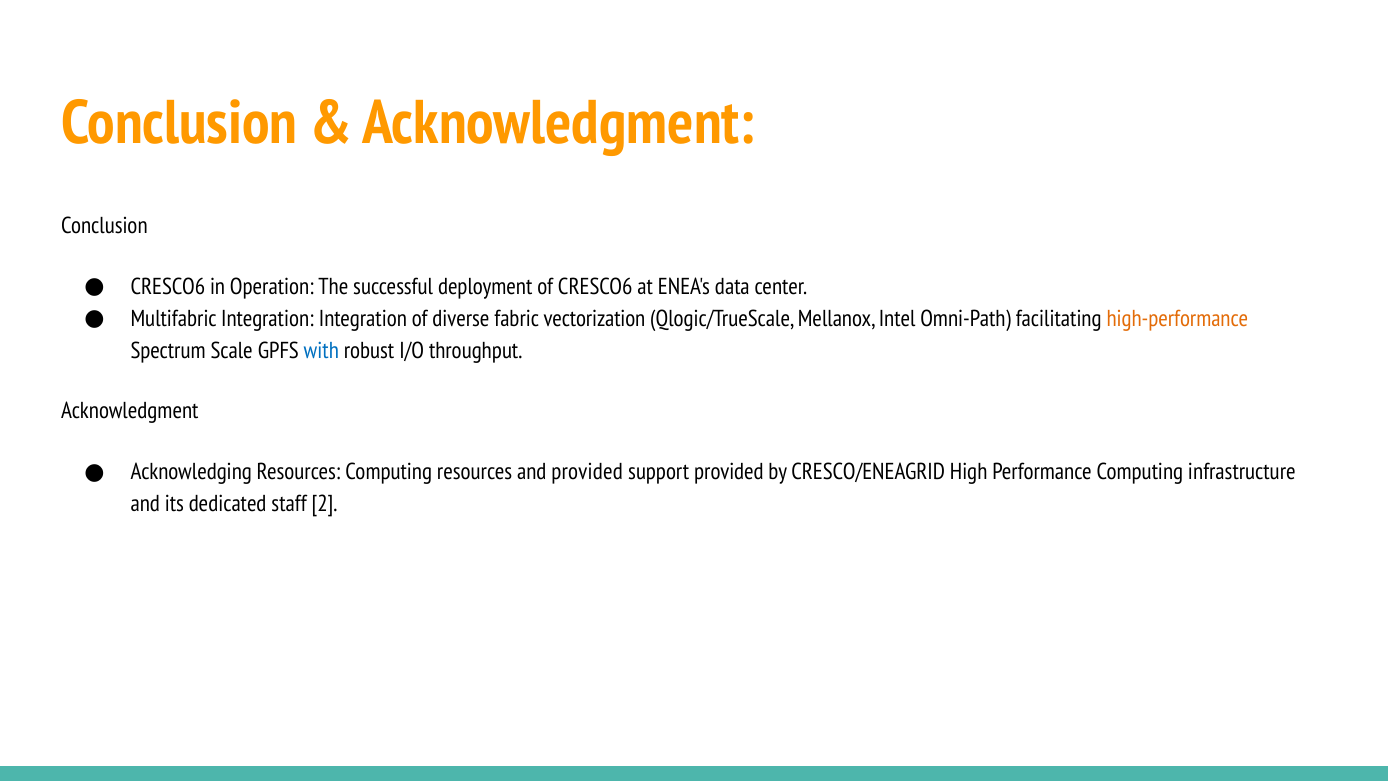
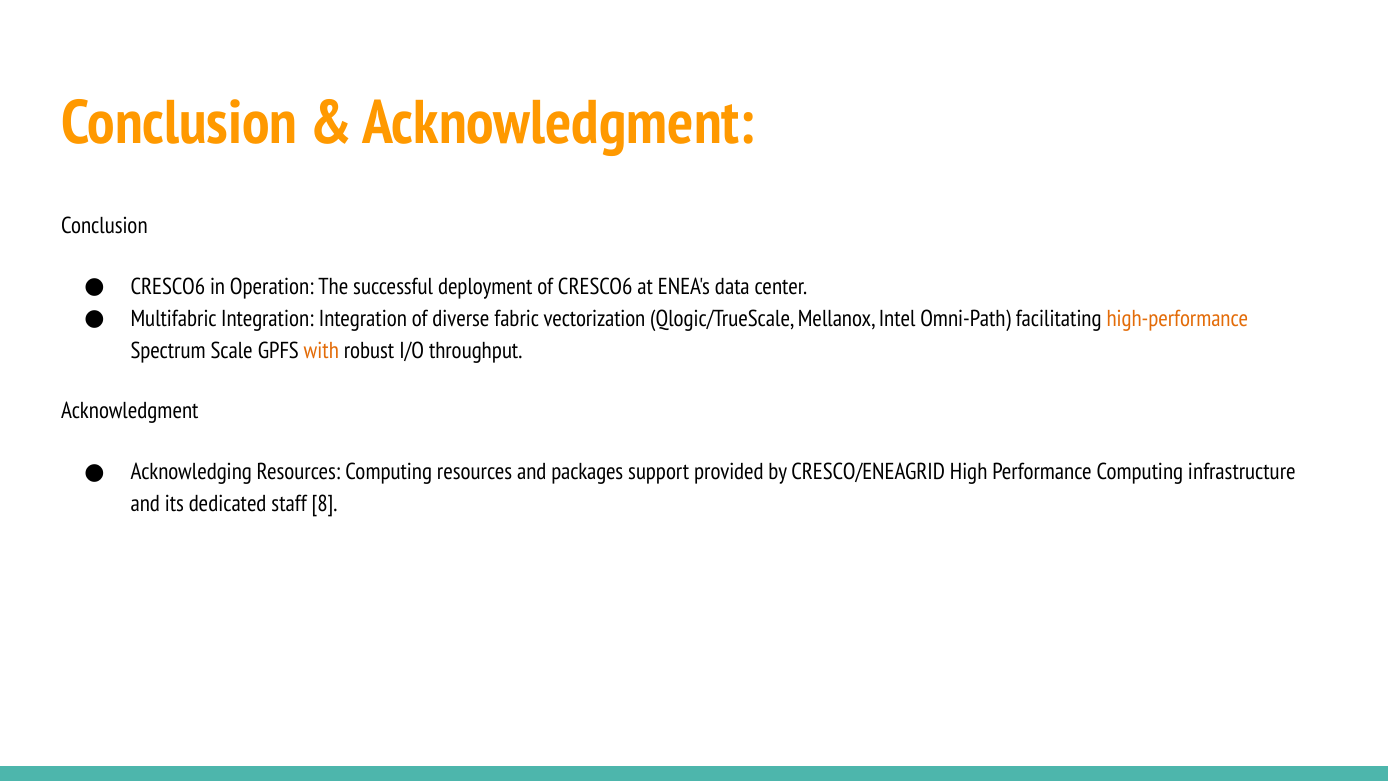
with colour: blue -> orange (321, 350)
and provided: provided -> packages (587, 472)
2: 2 -> 8 (325, 504)
